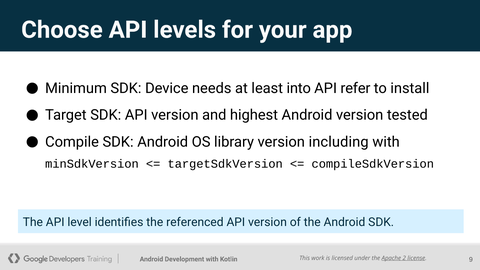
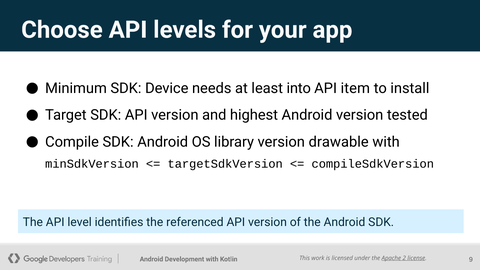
refer: refer -> item (355, 88)
including: including -> drawable (339, 142)
